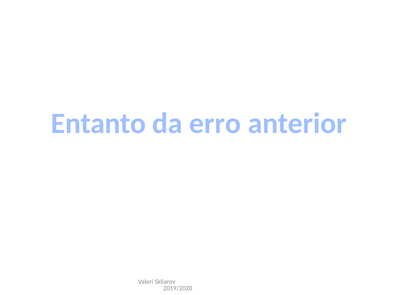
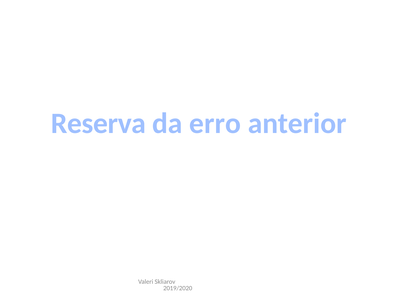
Entanto: Entanto -> Reserva (98, 123)
